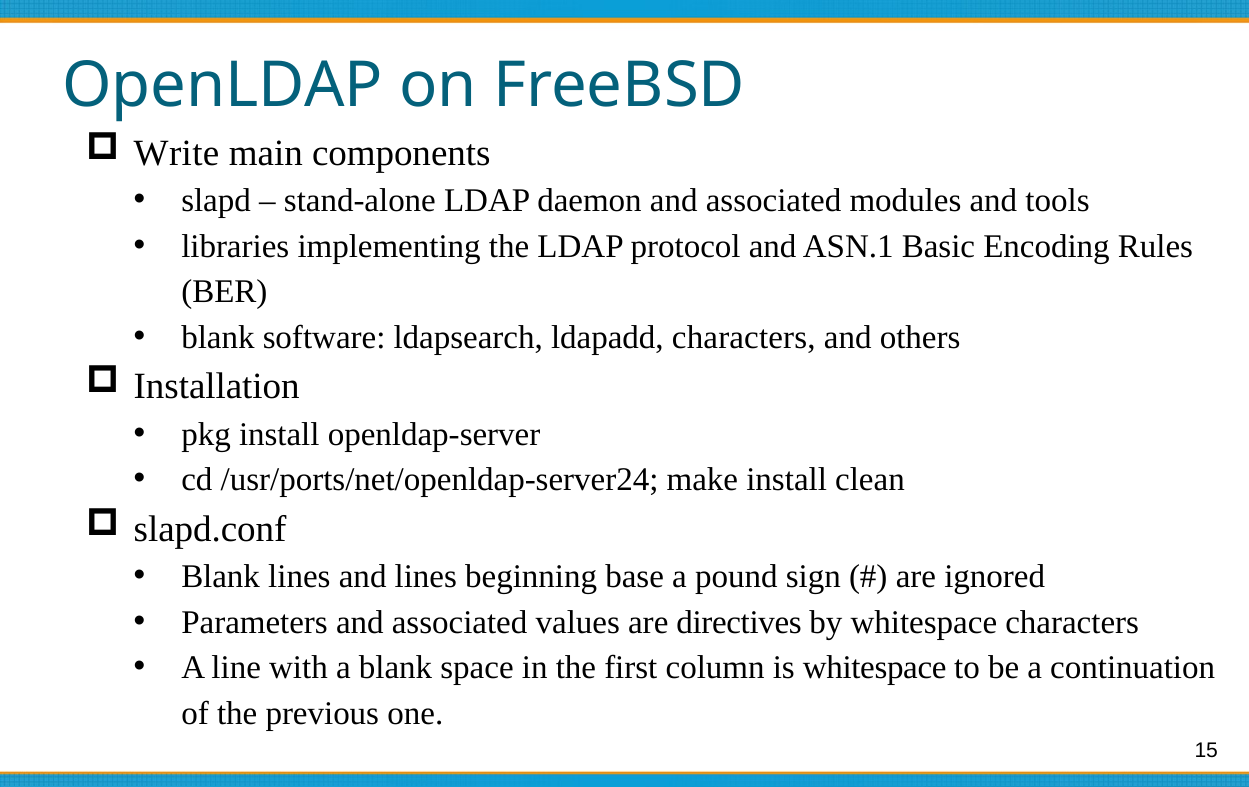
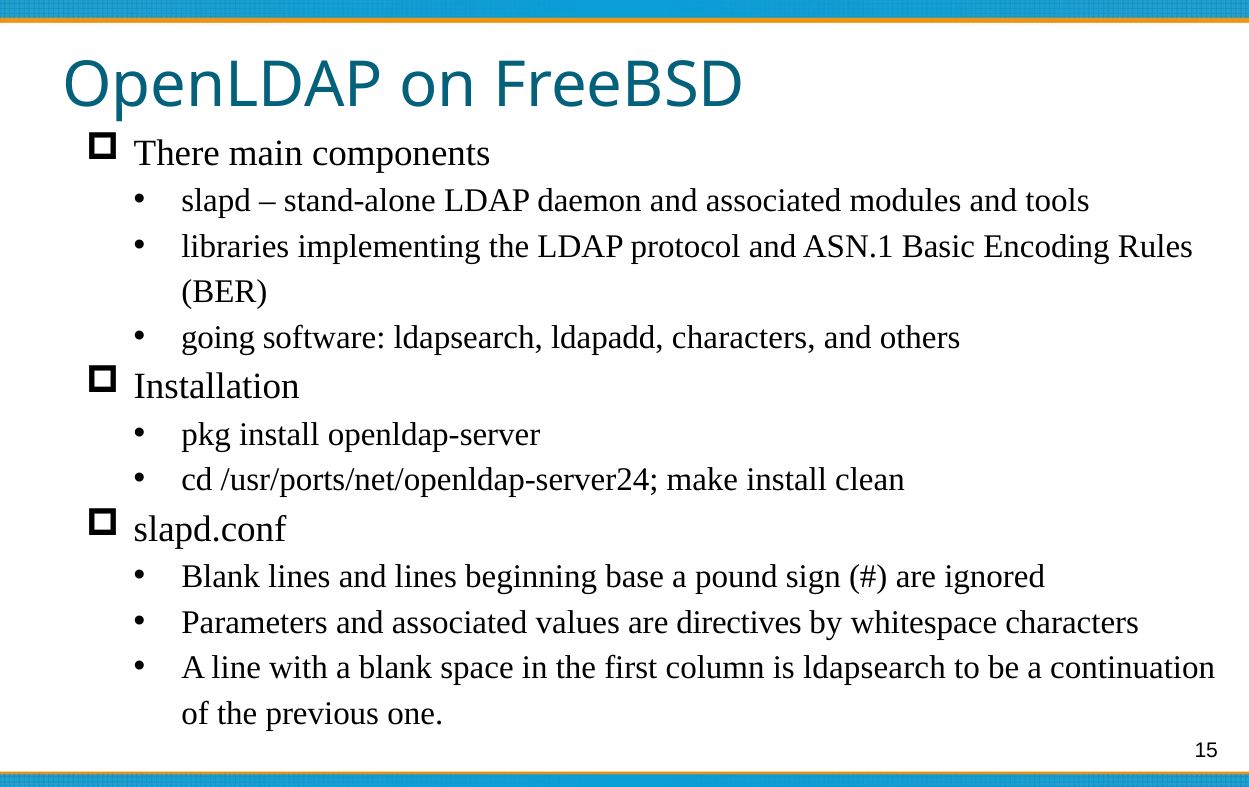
Write: Write -> There (177, 153)
blank: blank -> going (218, 338)
is whitespace: whitespace -> ldapsearch (874, 668)
